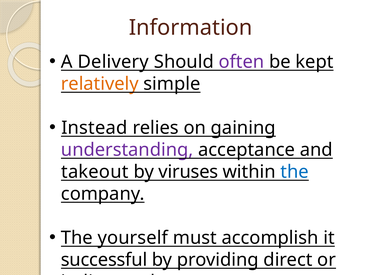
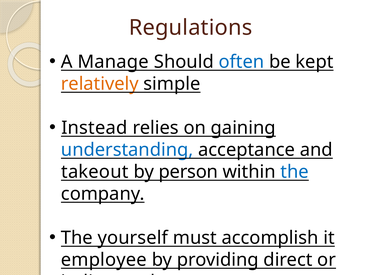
Information: Information -> Regulations (191, 28)
Delivery: Delivery -> Manage (113, 62)
often colour: purple -> blue (241, 62)
understanding colour: purple -> blue (127, 150)
viruses: viruses -> person (188, 172)
successful: successful -> employee (104, 260)
